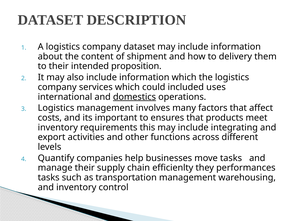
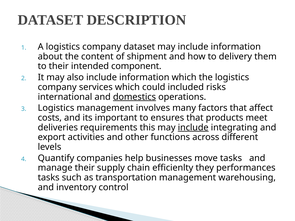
proposition: proposition -> component (136, 66)
uses: uses -> risks (216, 87)
inventory: inventory -> deliveries (58, 128)
include underline: none -> present (193, 128)
